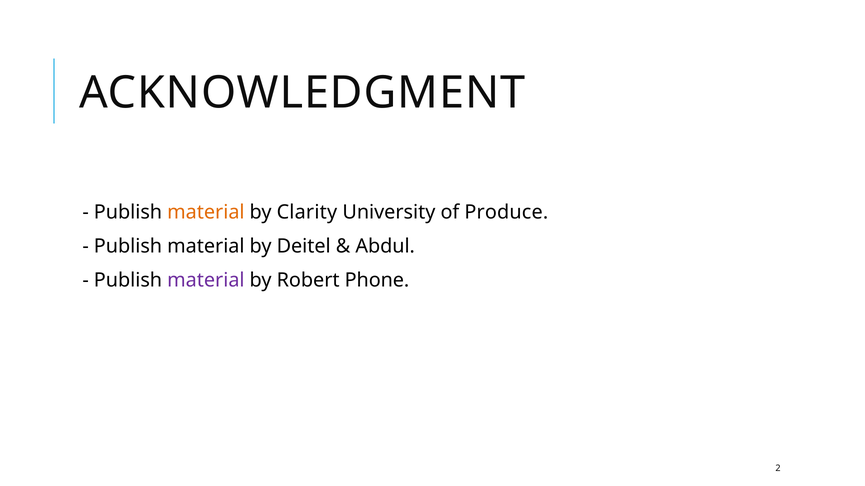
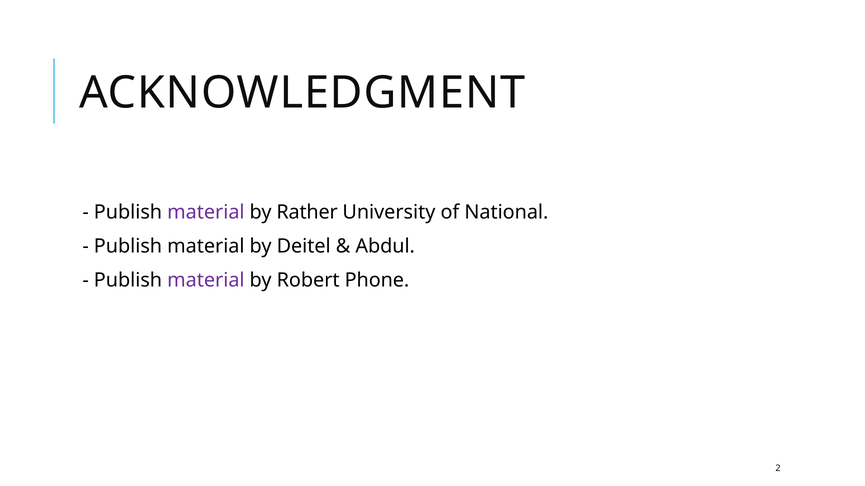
material colour: orange -> purple (206, 212)
Clarity: Clarity -> Rather (307, 212)
Produce: Produce -> National (506, 212)
